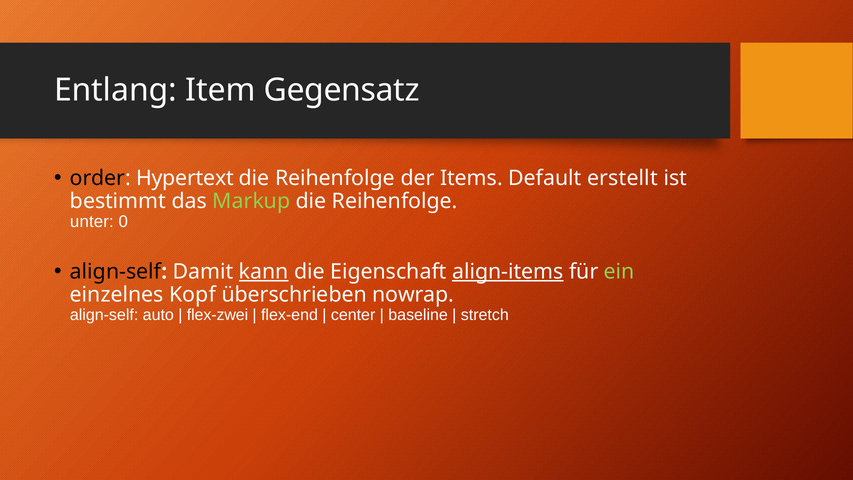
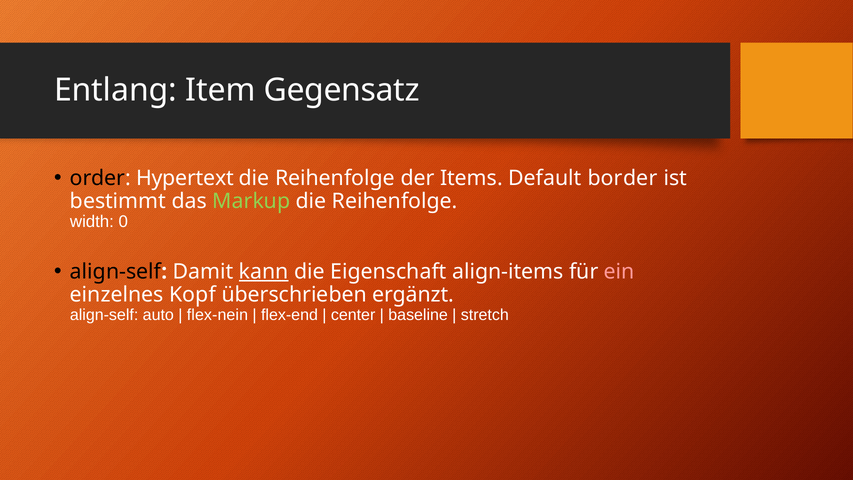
erstellt: erstellt -> border (622, 178)
unter: unter -> width (92, 222)
align-items underline: present -> none (508, 271)
ein colour: light green -> pink (619, 271)
nowrap: nowrap -> ergänzt (413, 294)
flex-zwei: flex-zwei -> flex-nein (217, 315)
